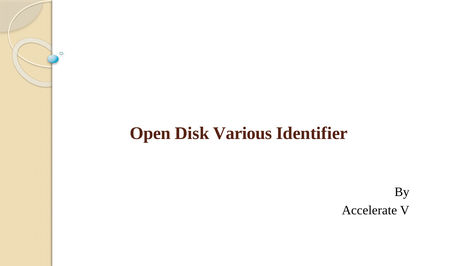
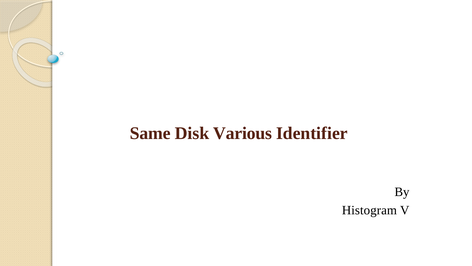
Open: Open -> Same (150, 133)
Accelerate: Accelerate -> Histogram (369, 210)
